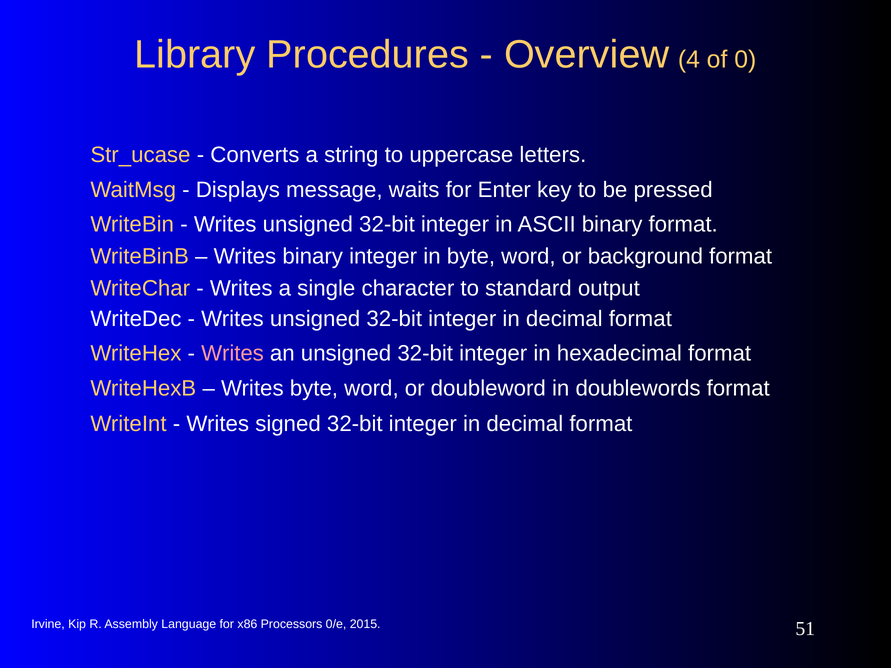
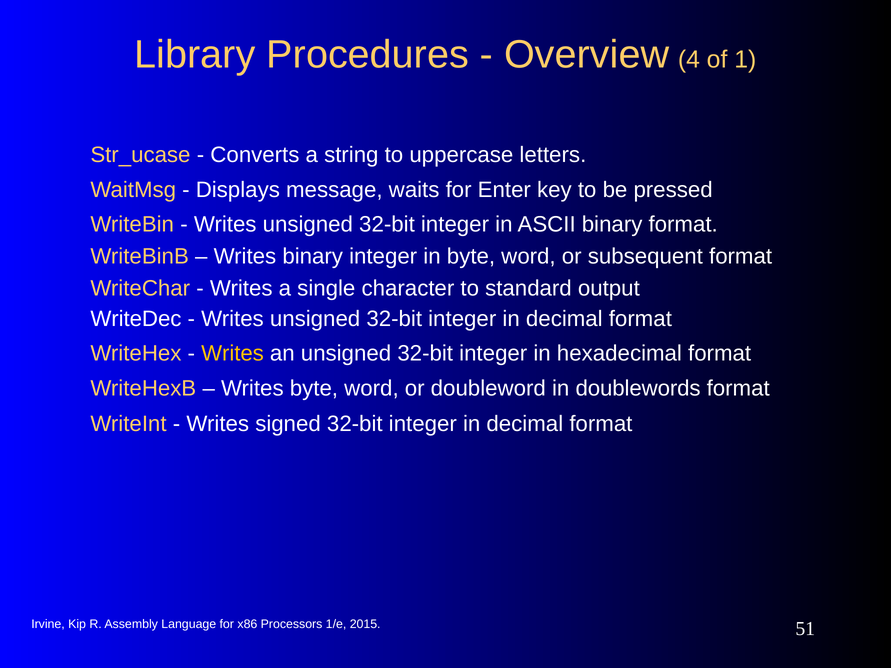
0: 0 -> 1 (745, 60)
background: background -> subsequent (645, 257)
Writes colour: pink -> yellow (232, 353)
0/e: 0/e -> 1/e (336, 625)
